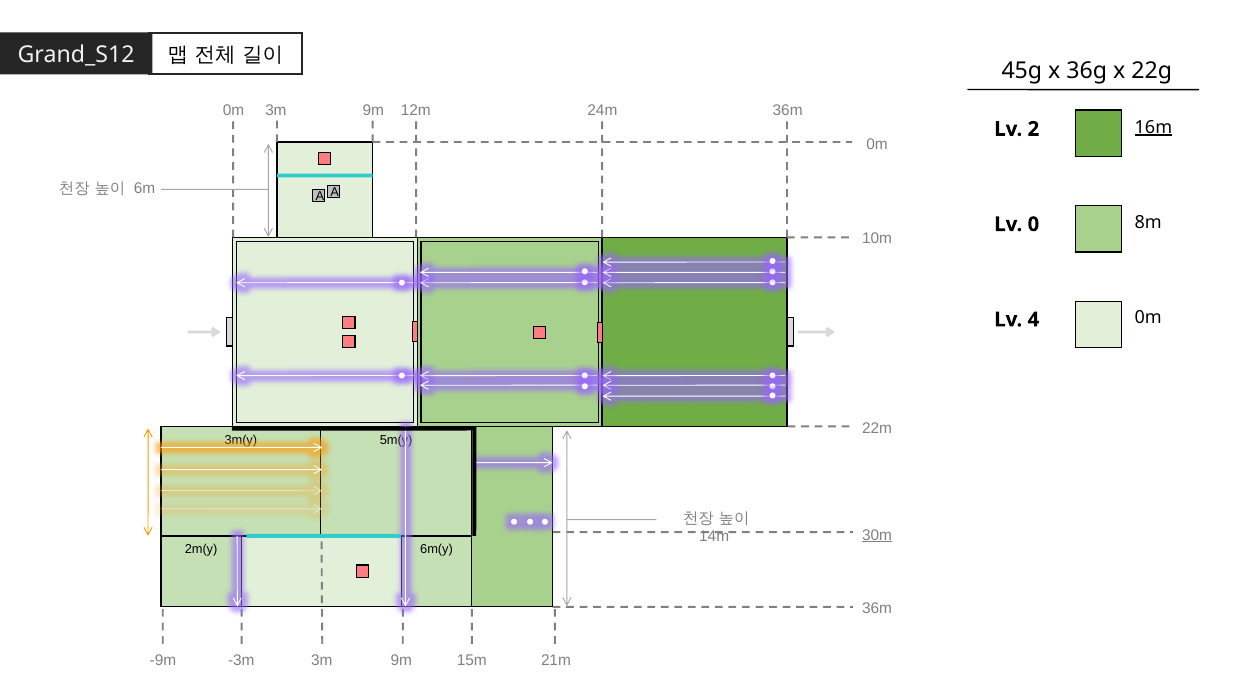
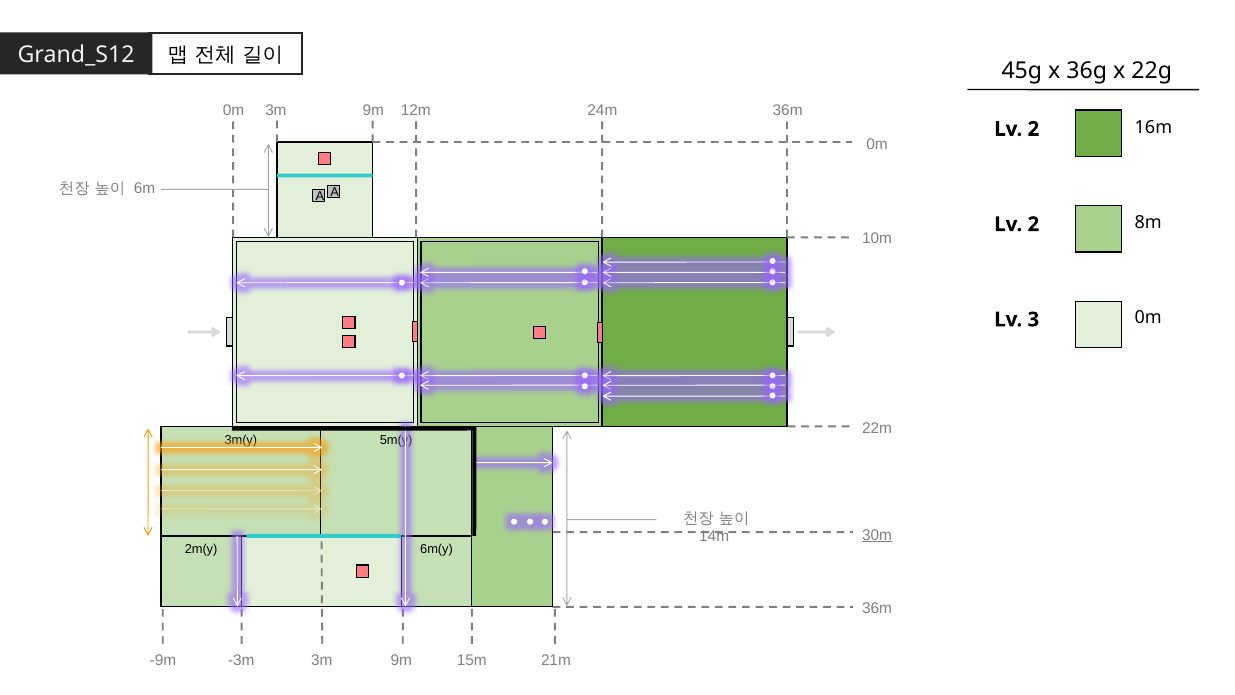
16m underline: present -> none (1153, 127)
0: 0 -> 2 (1033, 224)
4: 4 -> 3 (1033, 319)
